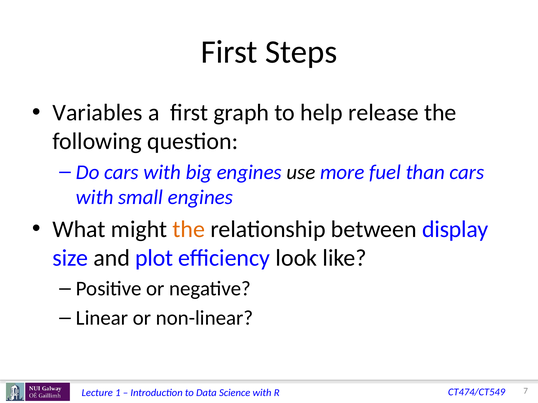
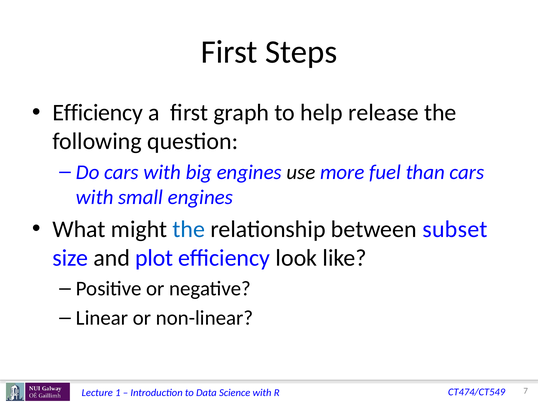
Variables: Variables -> Efficiency (98, 113)
the colour: orange -> blue (189, 229)
display: display -> subset (455, 229)
